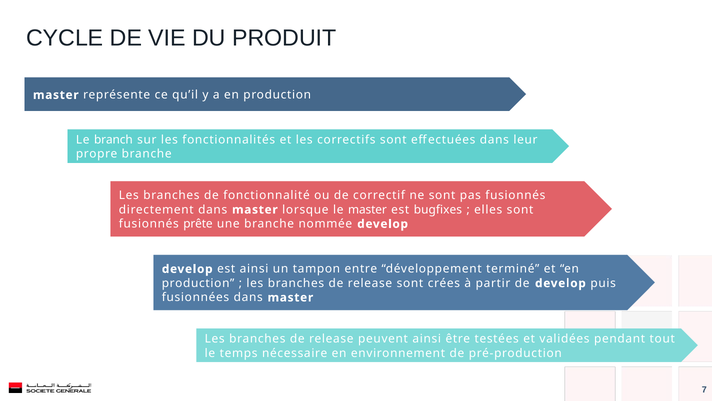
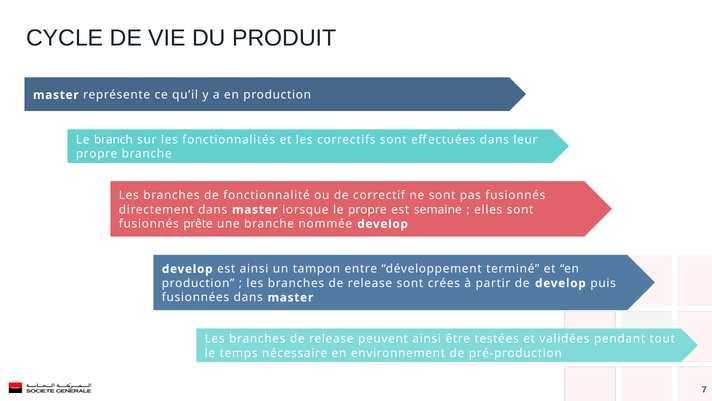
le master: master -> propre (367, 209)
bugfixes: bugfixes -> semaine (438, 209)
